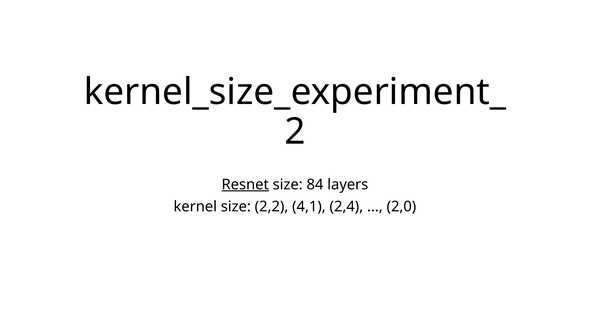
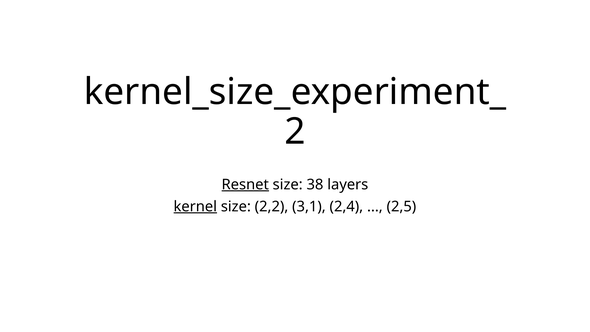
84: 84 -> 38 (315, 184)
kernel underline: none -> present (195, 206)
4,1: 4,1 -> 3,1 (309, 206)
2,0: 2,0 -> 2,5 (401, 206)
